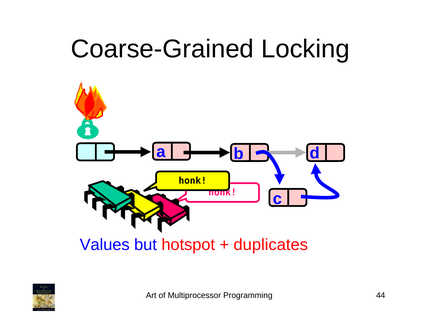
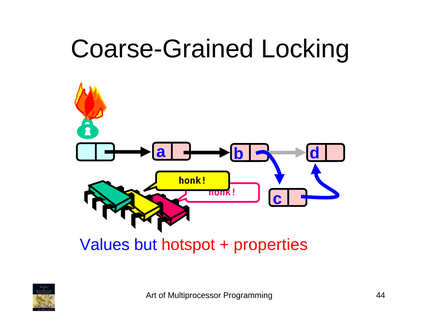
duplicates: duplicates -> properties (271, 245)
